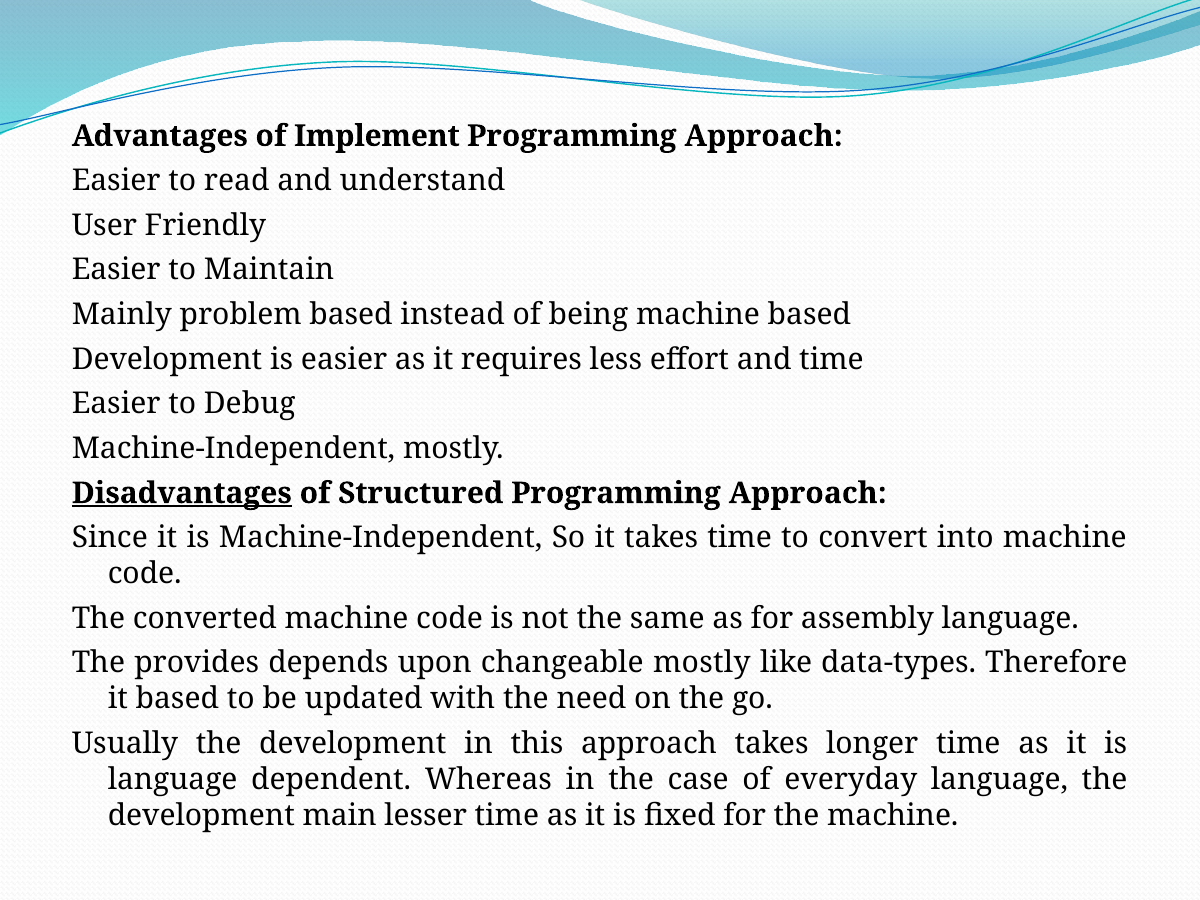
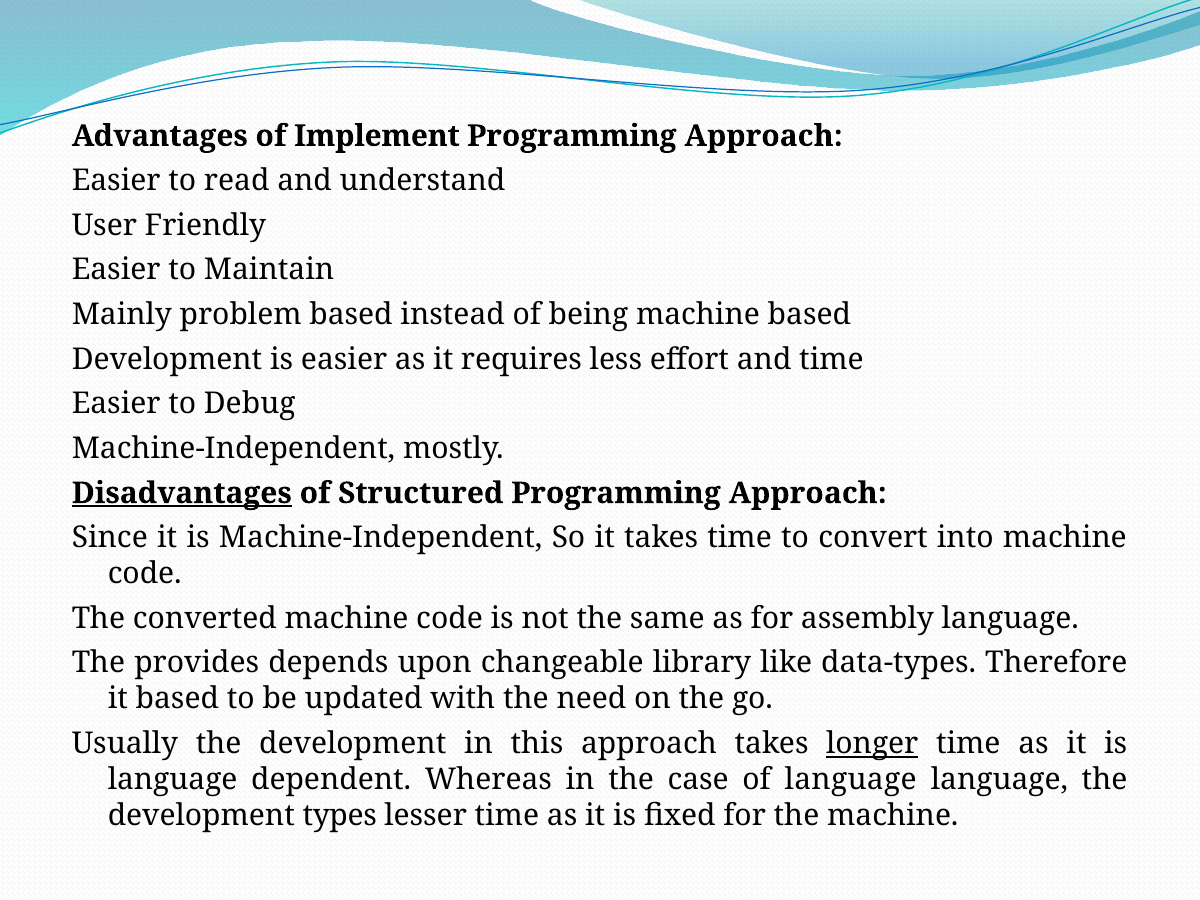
changeable mostly: mostly -> library (702, 663)
longer underline: none -> present (872, 744)
of everyday: everyday -> language (851, 780)
main: main -> types (340, 816)
